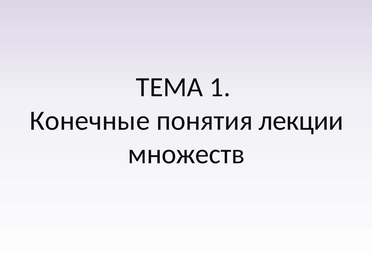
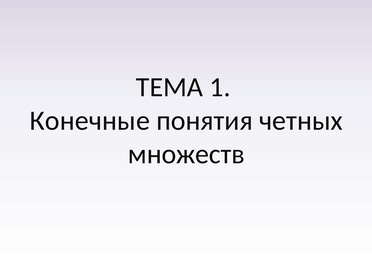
лекции: лекции -> четных (301, 121)
